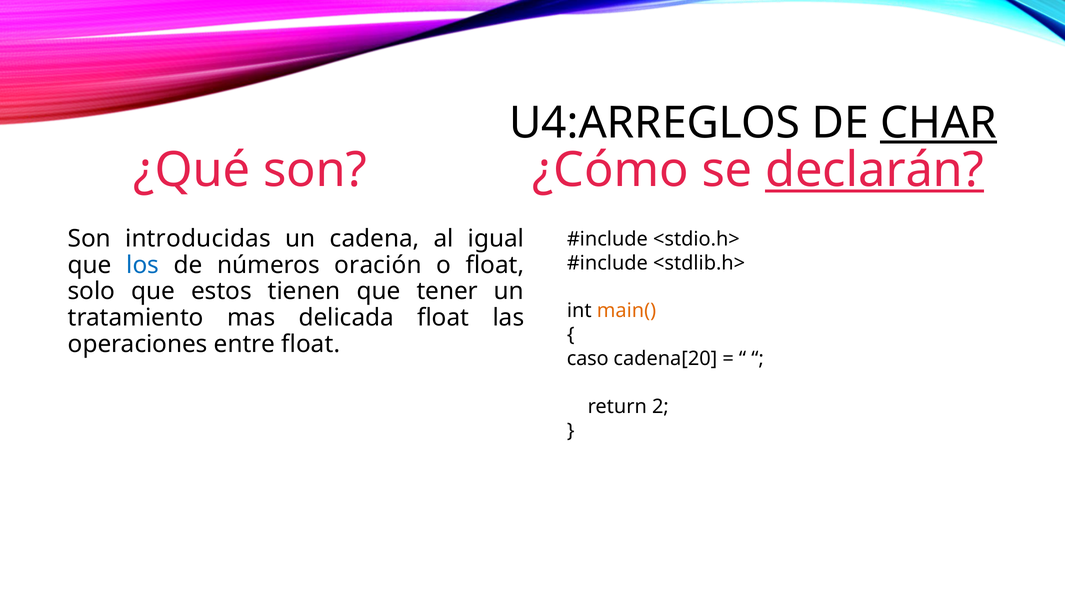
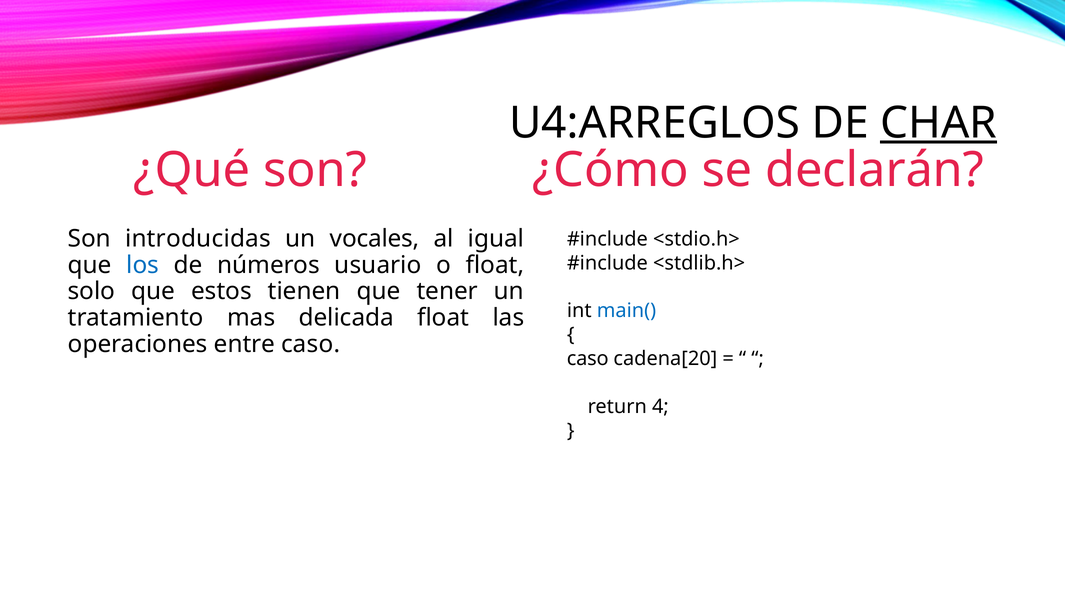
declarán underline: present -> none (875, 170)
cadena: cadena -> vocales (375, 239)
oración: oración -> usuario (378, 265)
main( colour: orange -> blue (626, 311)
entre float: float -> caso (311, 344)
2: 2 -> 4 (660, 407)
